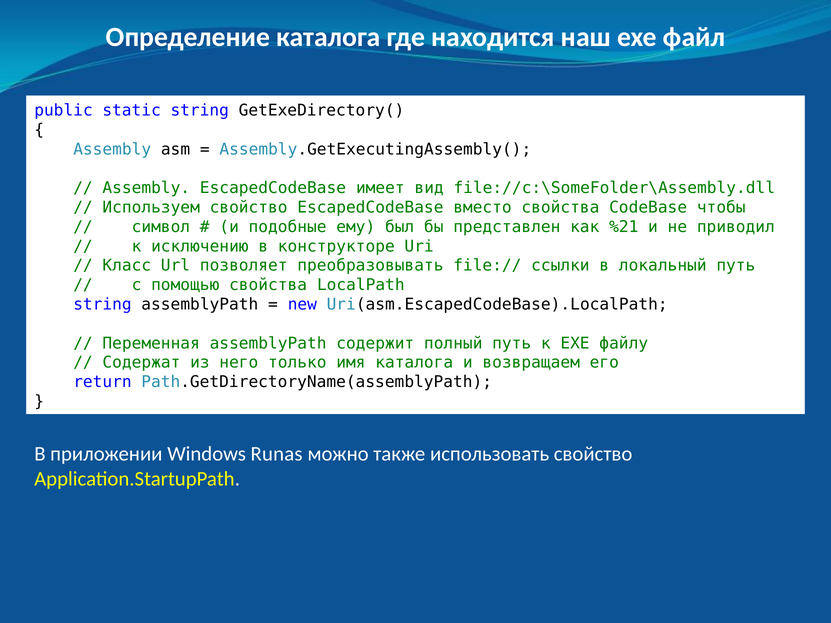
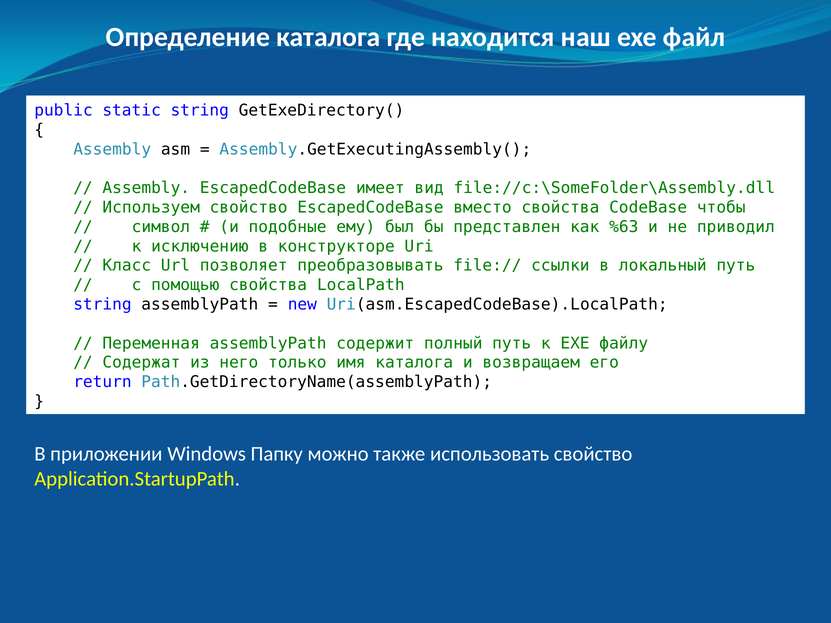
%21: %21 -> %63 (624, 227)
Runas: Runas -> Папку (277, 454)
